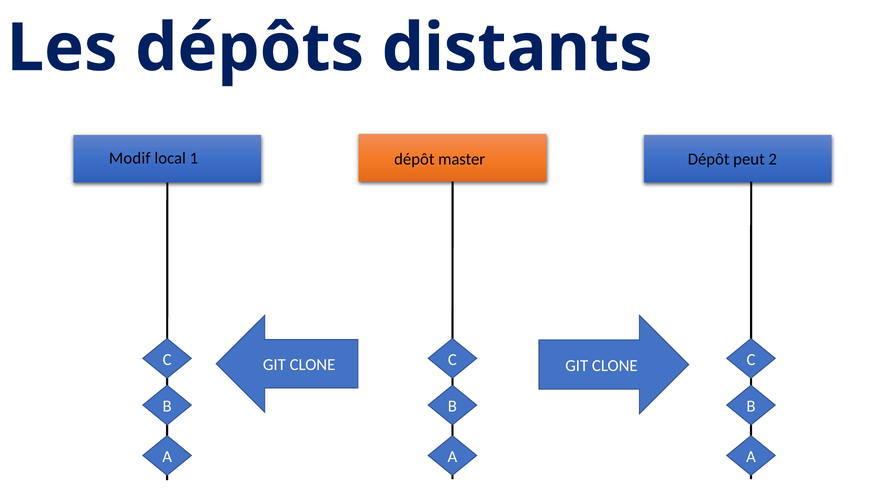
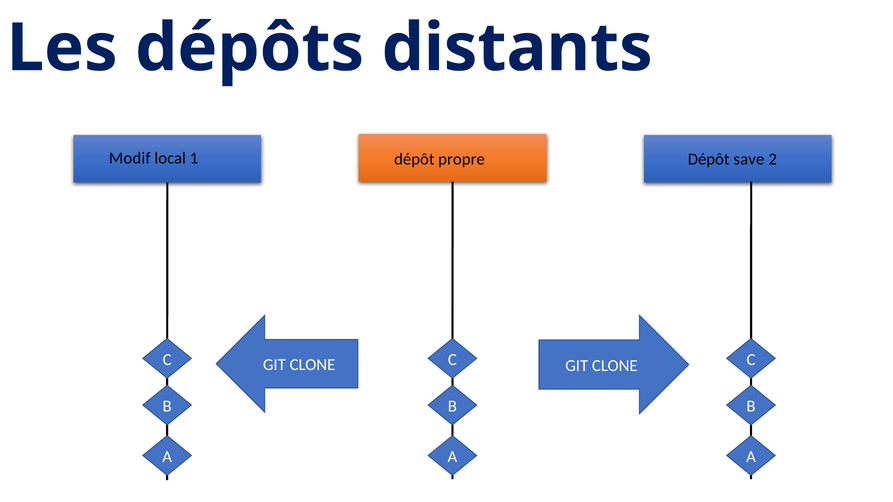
master: master -> propre (462, 159)
peut: peut -> save (749, 159)
